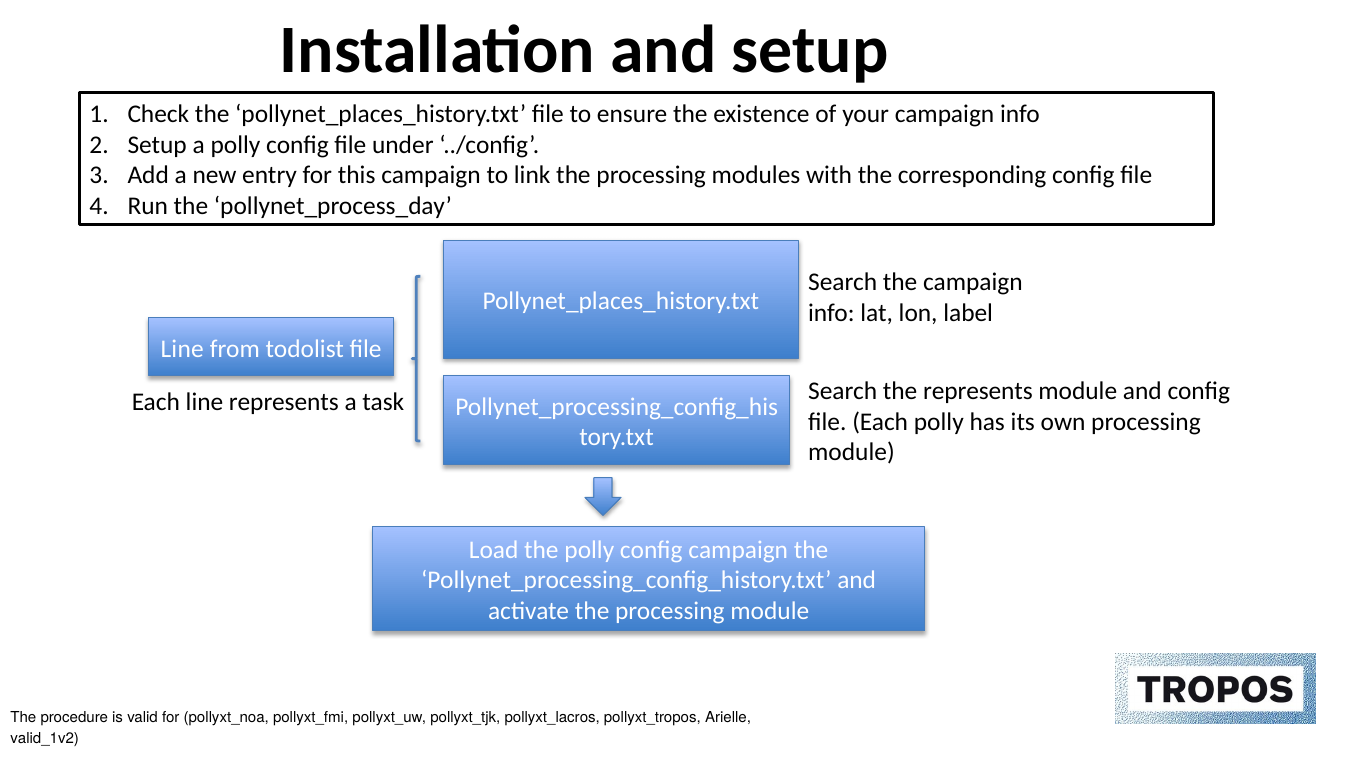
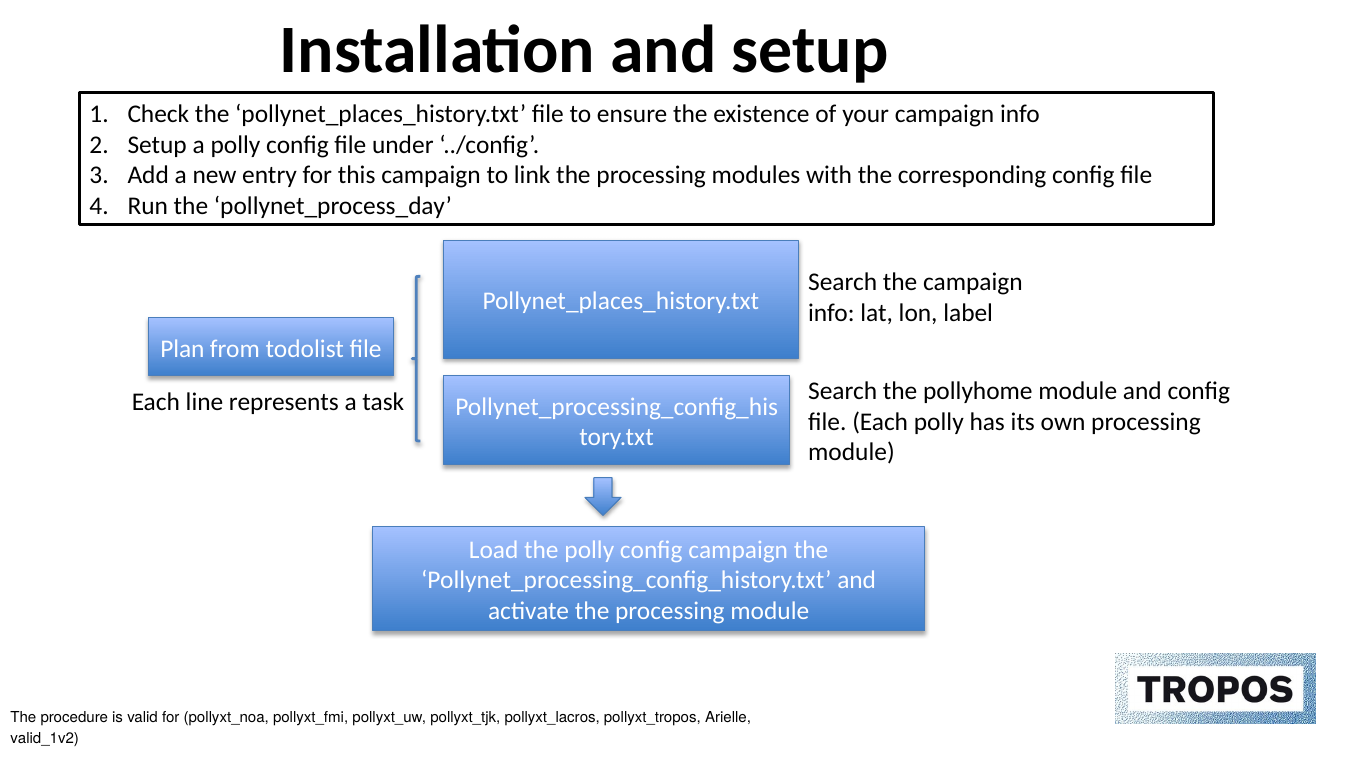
Line: Line -> Plan (182, 349)
the represents: represents -> pollyhome (978, 391)
